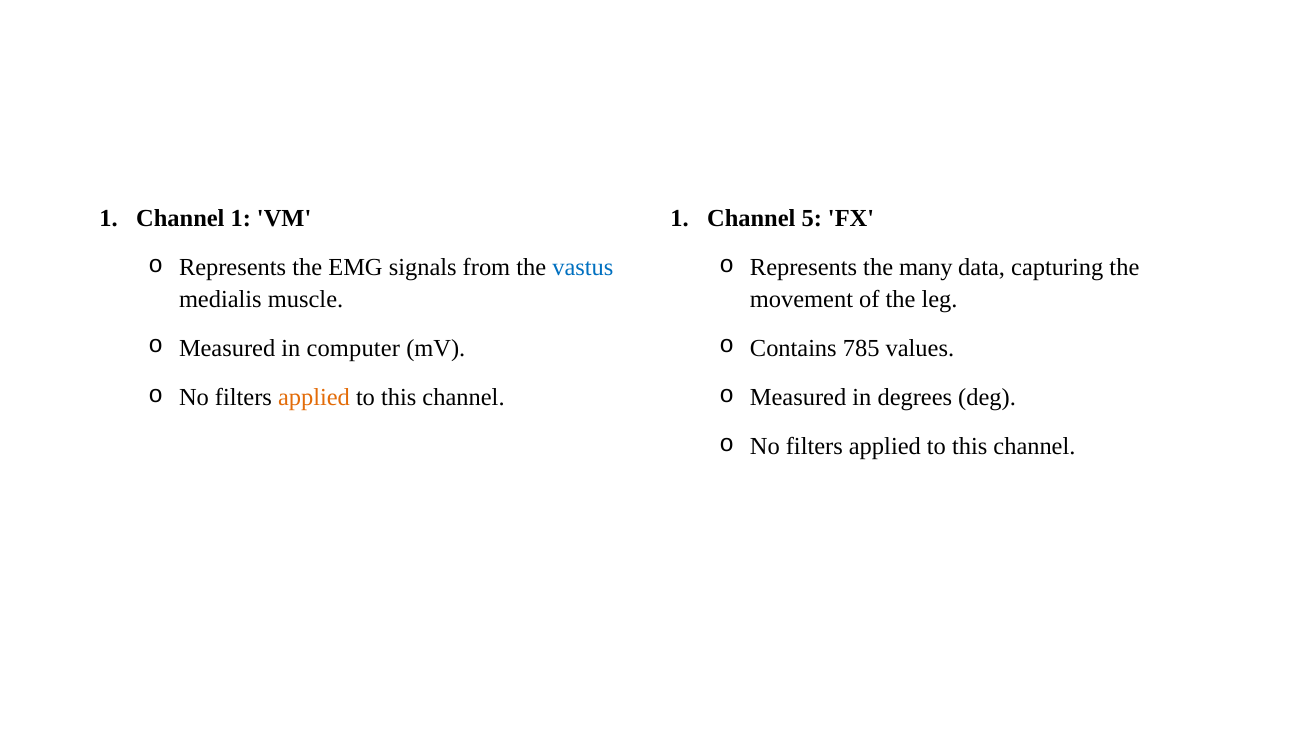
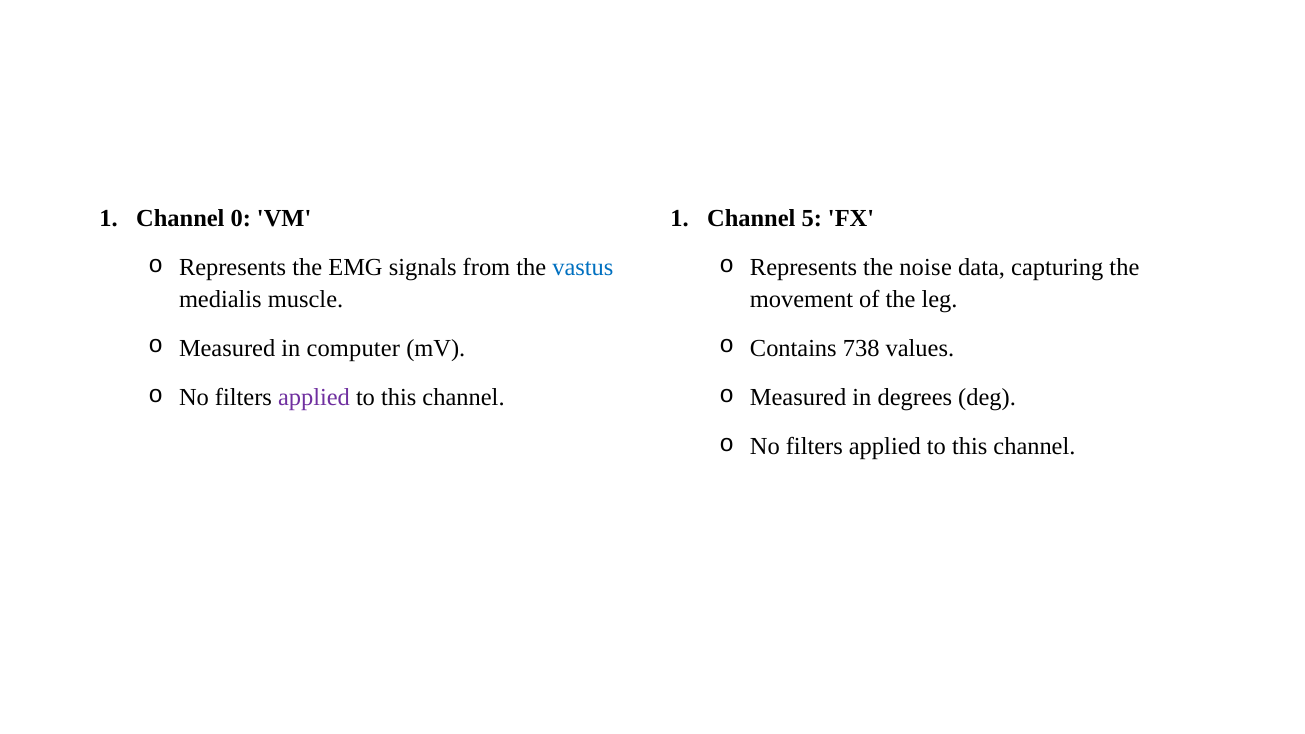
1: 1 -> 0 (241, 219)
many: many -> noise (926, 268)
785: 785 -> 738 (861, 348)
applied colour: orange -> purple (314, 397)
